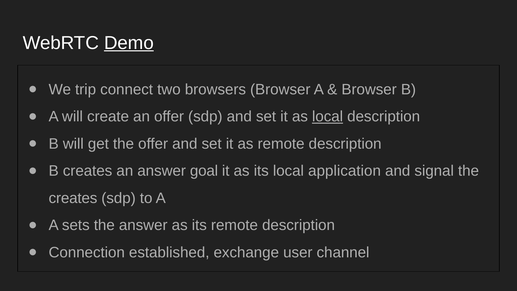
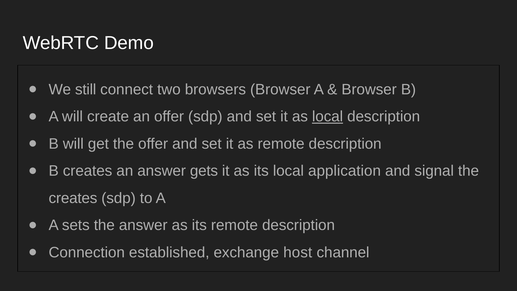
Demo underline: present -> none (129, 43)
trip: trip -> still (86, 89)
goal: goal -> gets (204, 171)
user: user -> host (298, 252)
